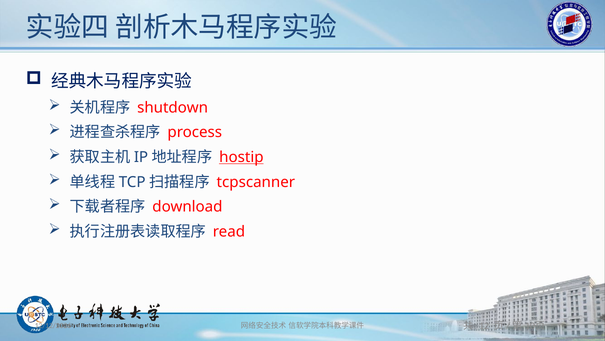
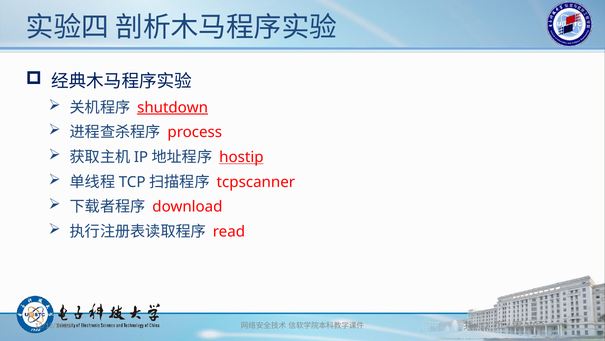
shutdown underline: none -> present (173, 107)
